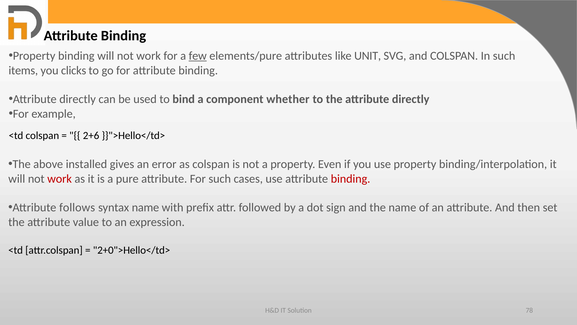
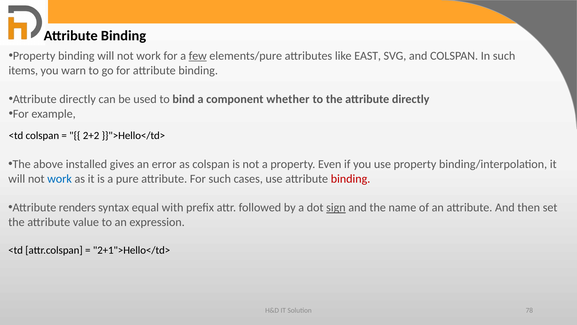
UNIT: UNIT -> EAST (368, 56)
clicks: clicks -> warn (74, 70)
2+6: 2+6 -> 2+2 (91, 135)
work colour: red -> blue (60, 179)
follows: follows -> renders (77, 207)
syntax name: name -> equal (145, 207)
sign underline: none -> present (336, 207)
2+0">Hello</td>: 2+0">Hello</td> -> 2+1">Hello</td> (132, 250)
